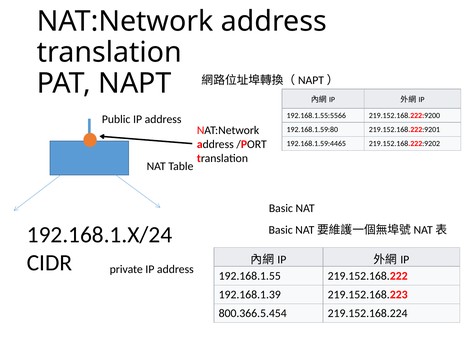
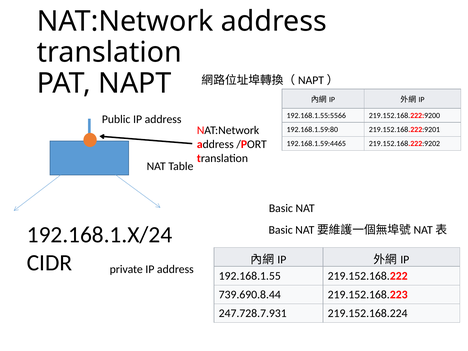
192.168.1.39: 192.168.1.39 -> 739.690.8.44 (250, 295)
800.366.5.454: 800.366.5.454 -> 247.728.7.931 (253, 313)
